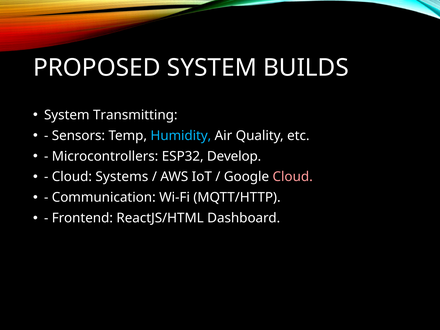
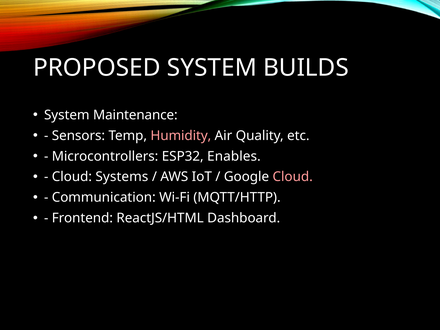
Transmitting: Transmitting -> Maintenance (135, 115)
Humidity colour: light blue -> pink (181, 136)
Develop: Develop -> Enables (234, 156)
